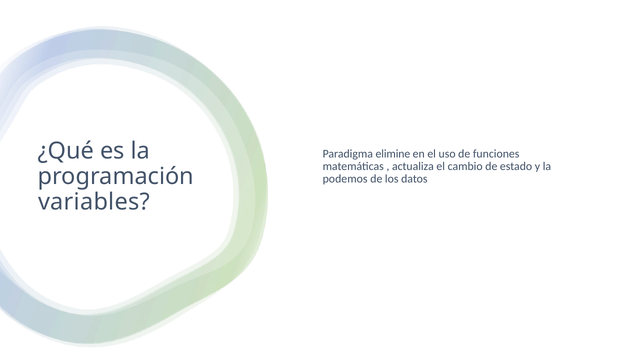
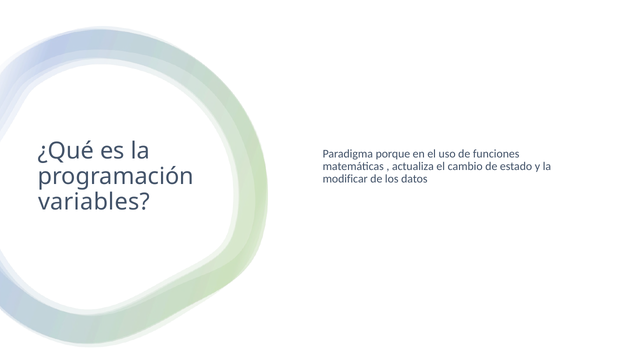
elimine: elimine -> porque (393, 154)
podemos: podemos -> modificar (345, 179)
